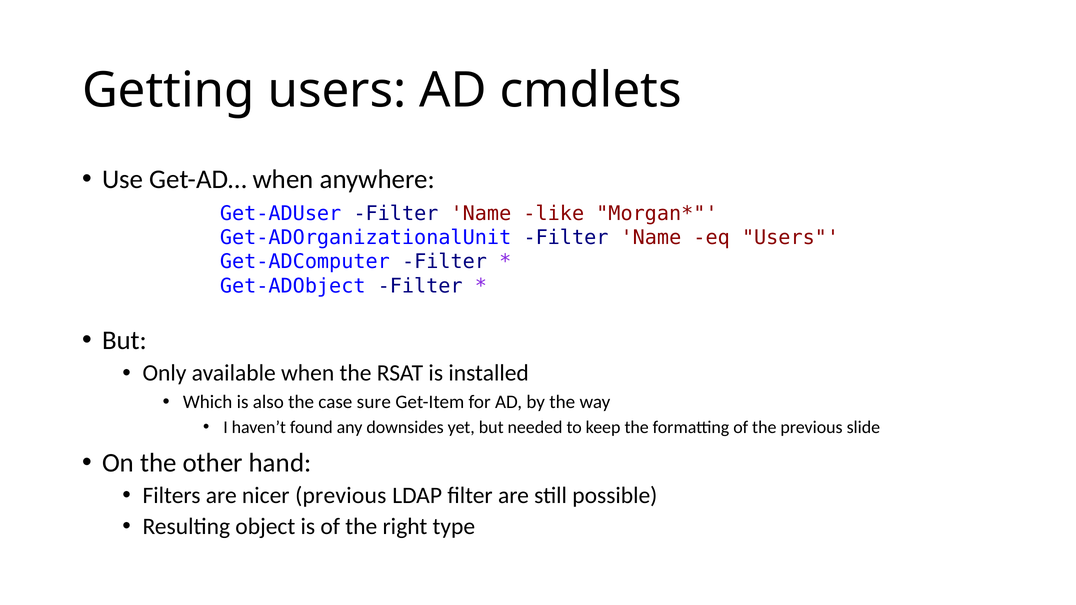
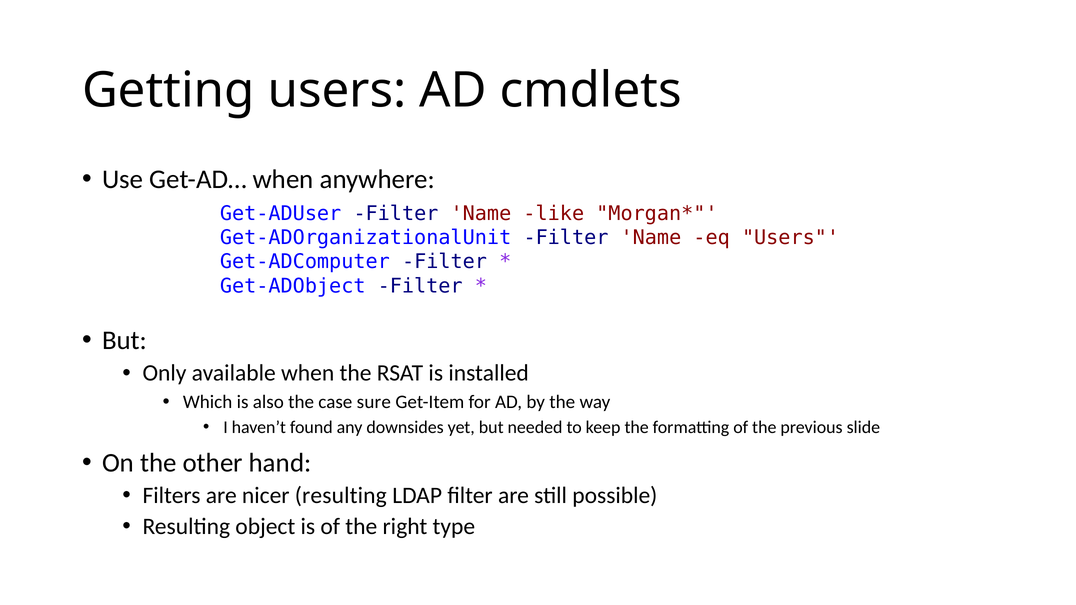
nicer previous: previous -> resulting (341, 496)
